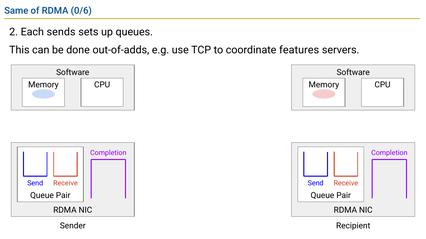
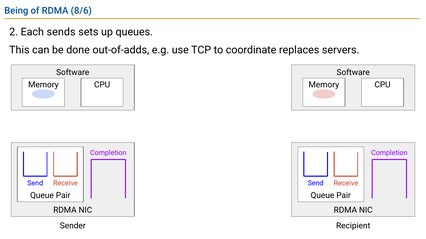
Same: Same -> Being (16, 11)
0/6: 0/6 -> 8/6 (81, 11)
features: features -> replaces (299, 50)
